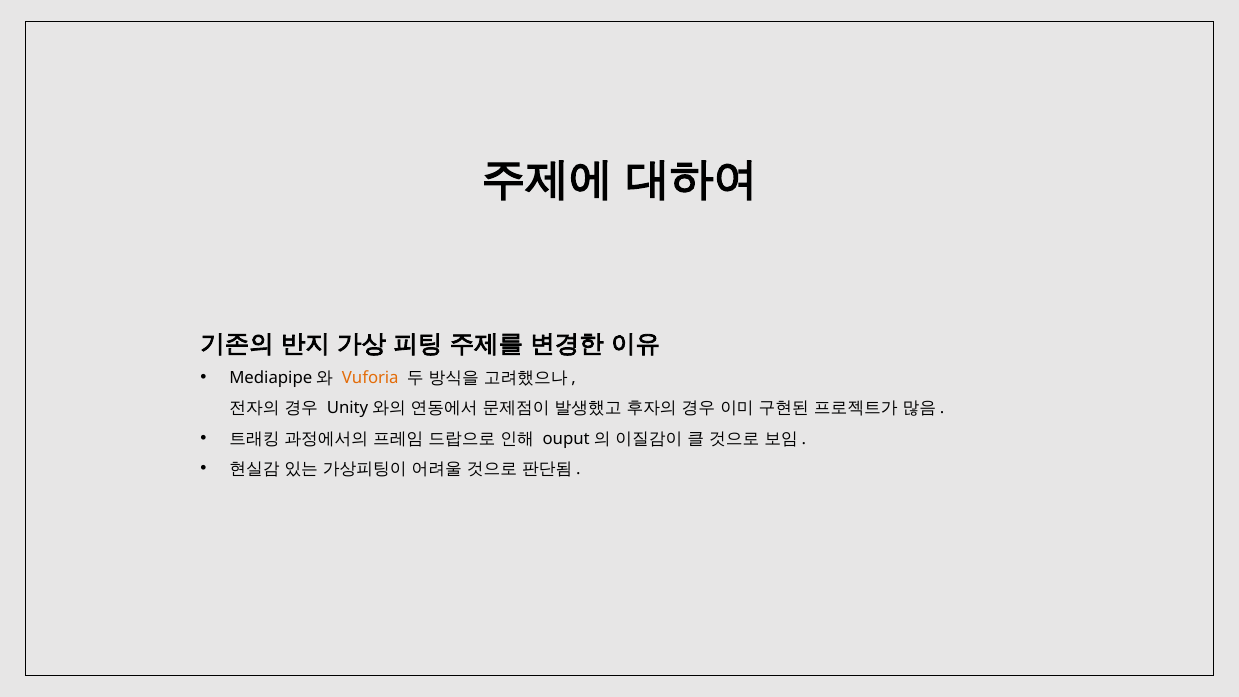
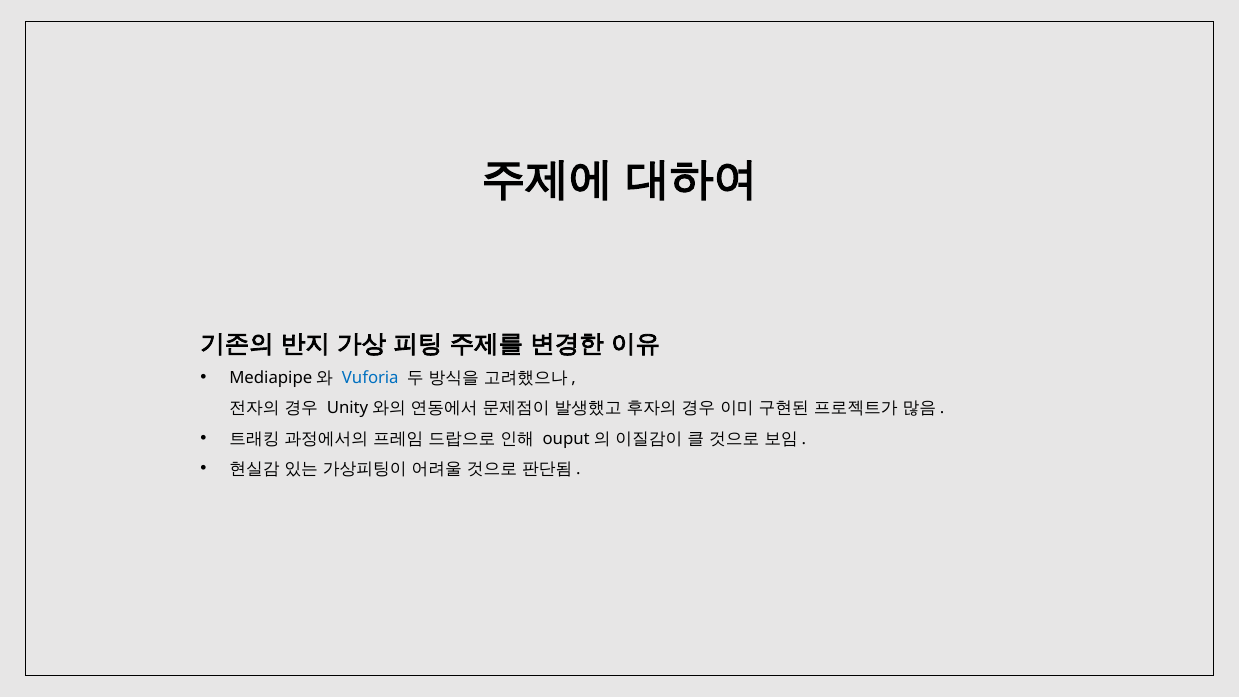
Vuforia colour: orange -> blue (370, 378)
